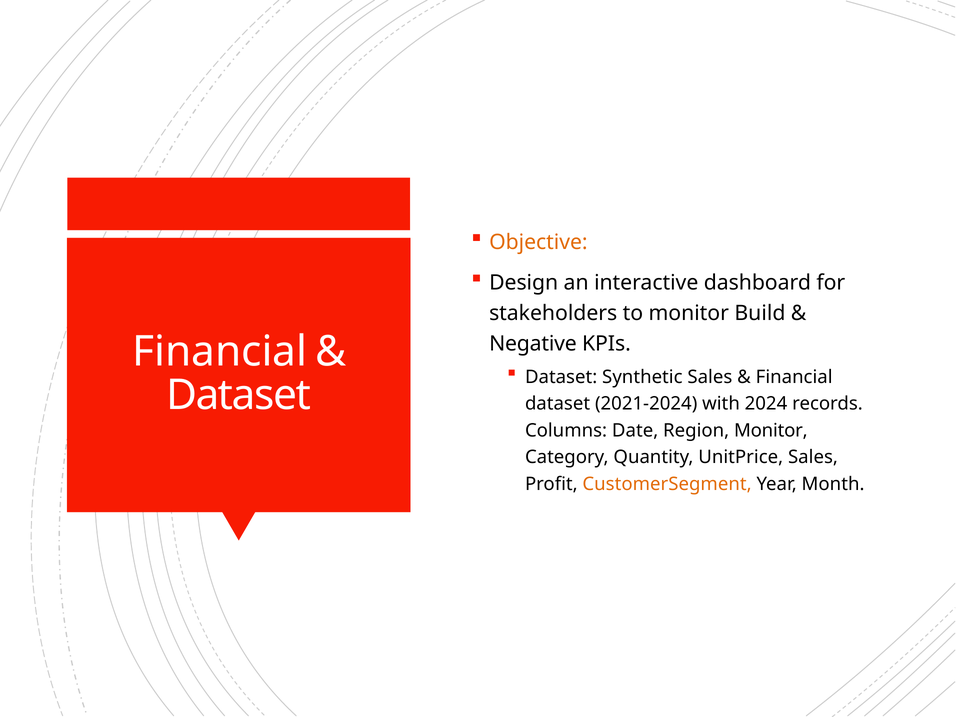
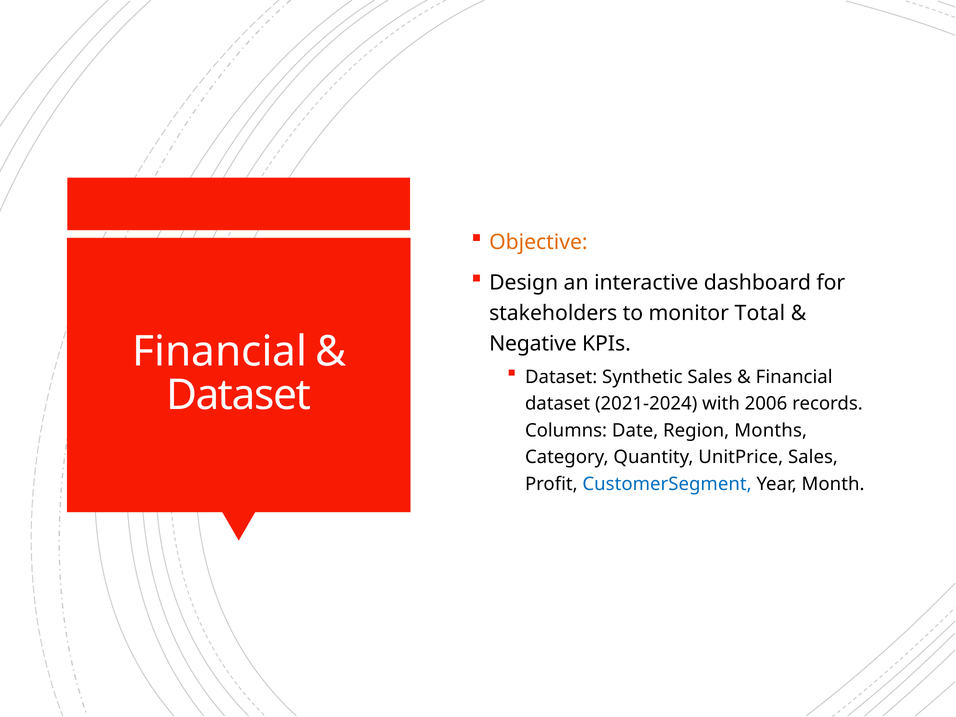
Build: Build -> Total (760, 313)
2024: 2024 -> 2006 (766, 404)
Region Monitor: Monitor -> Months (771, 430)
CustomerSegment colour: orange -> blue (667, 484)
